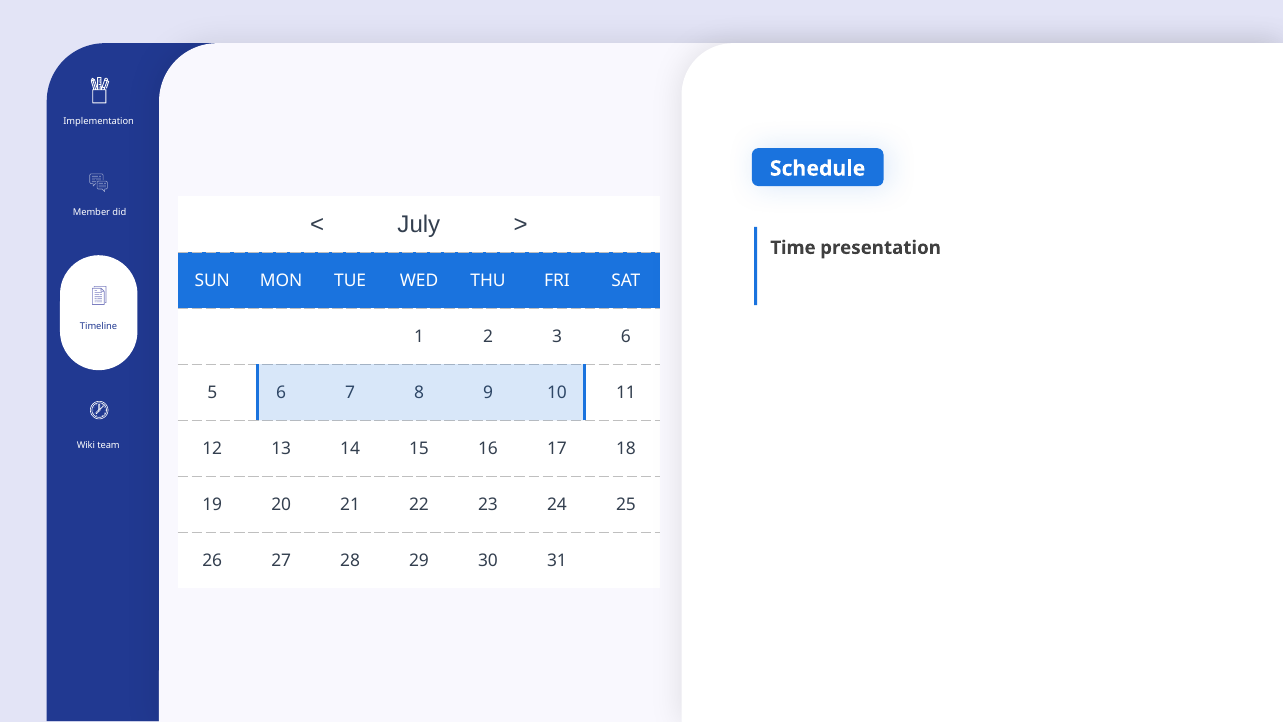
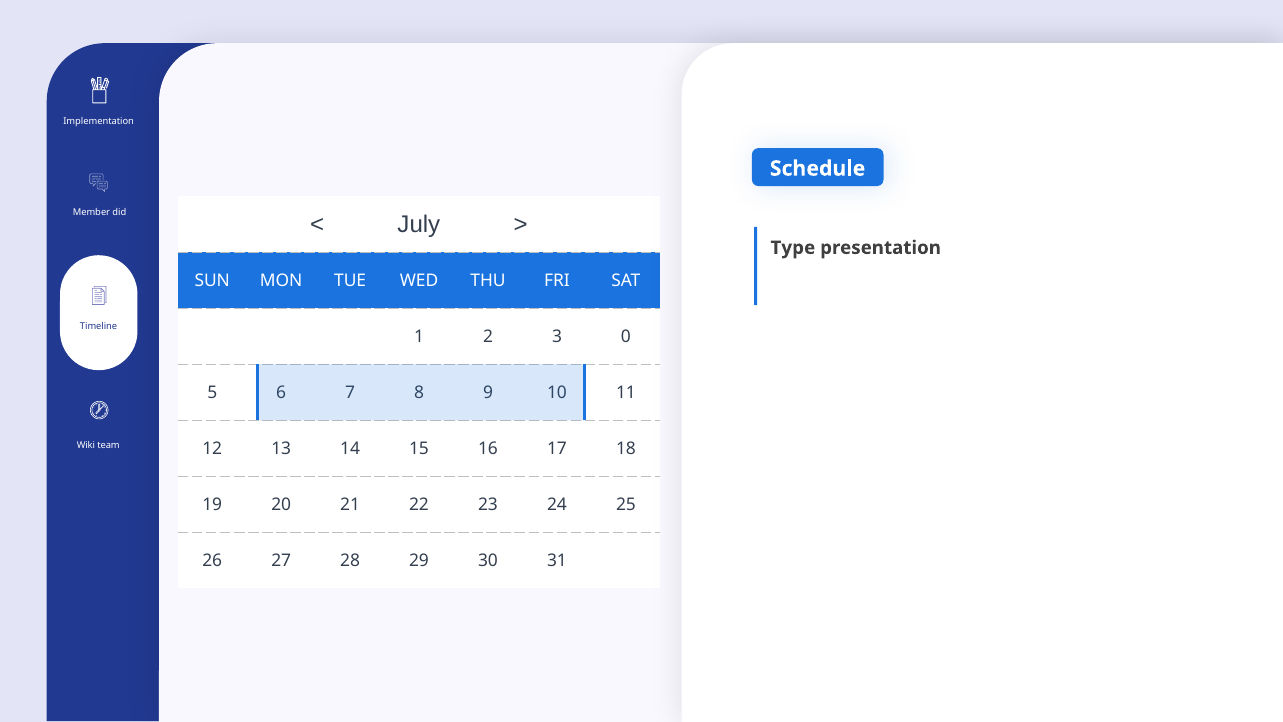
Time: Time -> Type (793, 248)
3 6: 6 -> 0 (626, 337)
